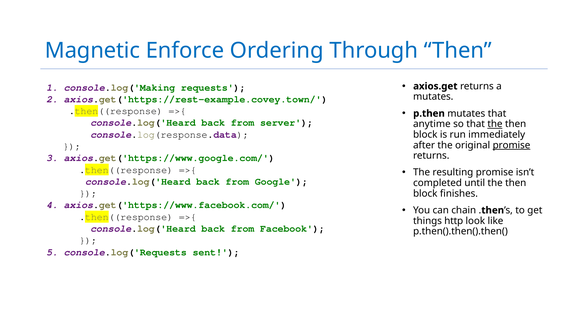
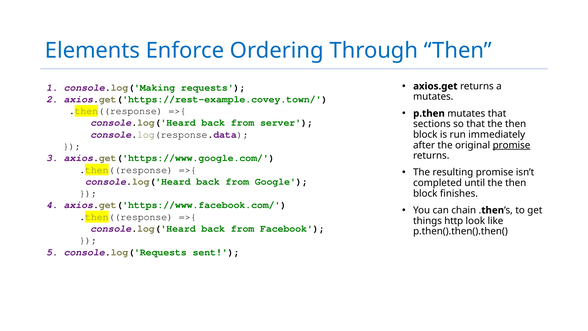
Magnetic: Magnetic -> Elements (92, 51)
anytime: anytime -> sections (432, 124)
the underline: present -> none (495, 124)
